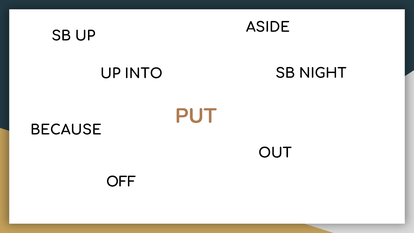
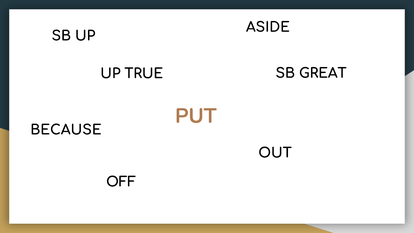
NIGHT: NIGHT -> GREAT (323, 73)
INTO: INTO -> TRUE (144, 74)
